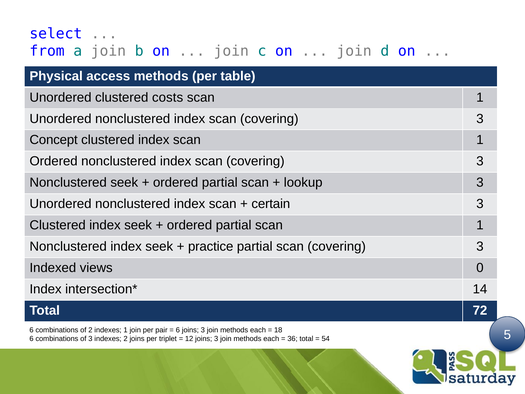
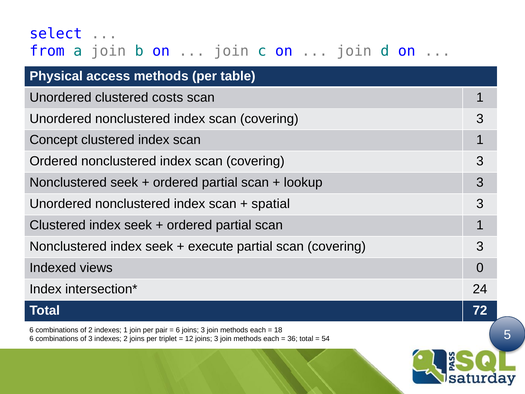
certain: certain -> spatial (271, 204)
practice: practice -> execute (211, 246)
14: 14 -> 24 (480, 289)
